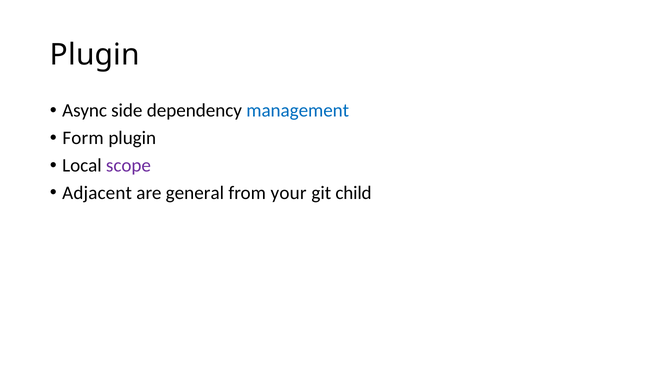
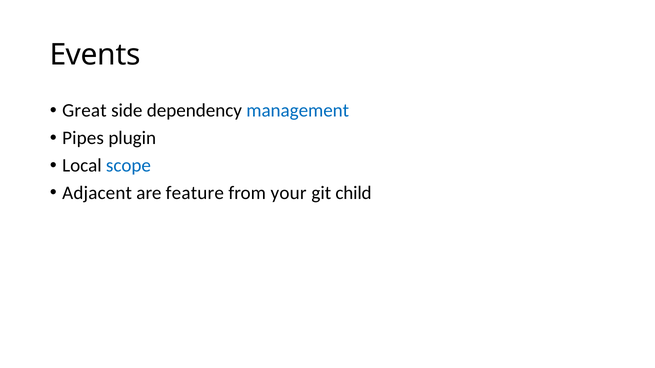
Plugin: Plugin -> Events (95, 55)
Async: Async -> Great (84, 111)
Form: Form -> Pipes (83, 138)
scope colour: purple -> blue (128, 166)
general: general -> feature (195, 193)
